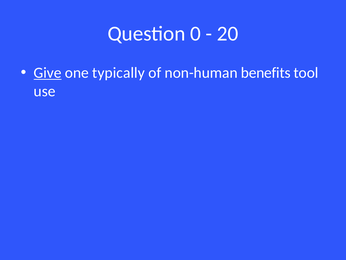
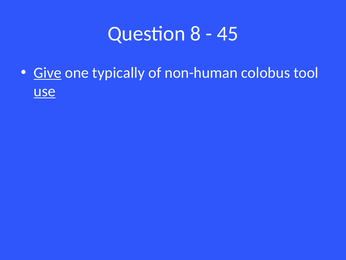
0: 0 -> 8 (195, 33)
20: 20 -> 45 (228, 33)
benefits: benefits -> colobus (266, 73)
use underline: none -> present (45, 91)
